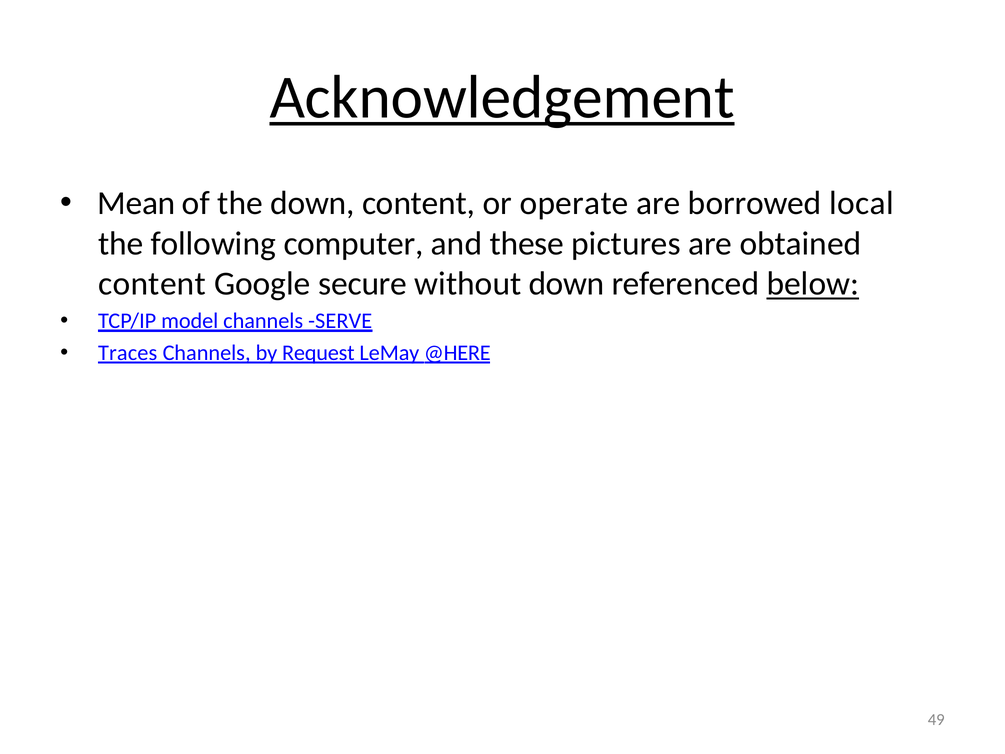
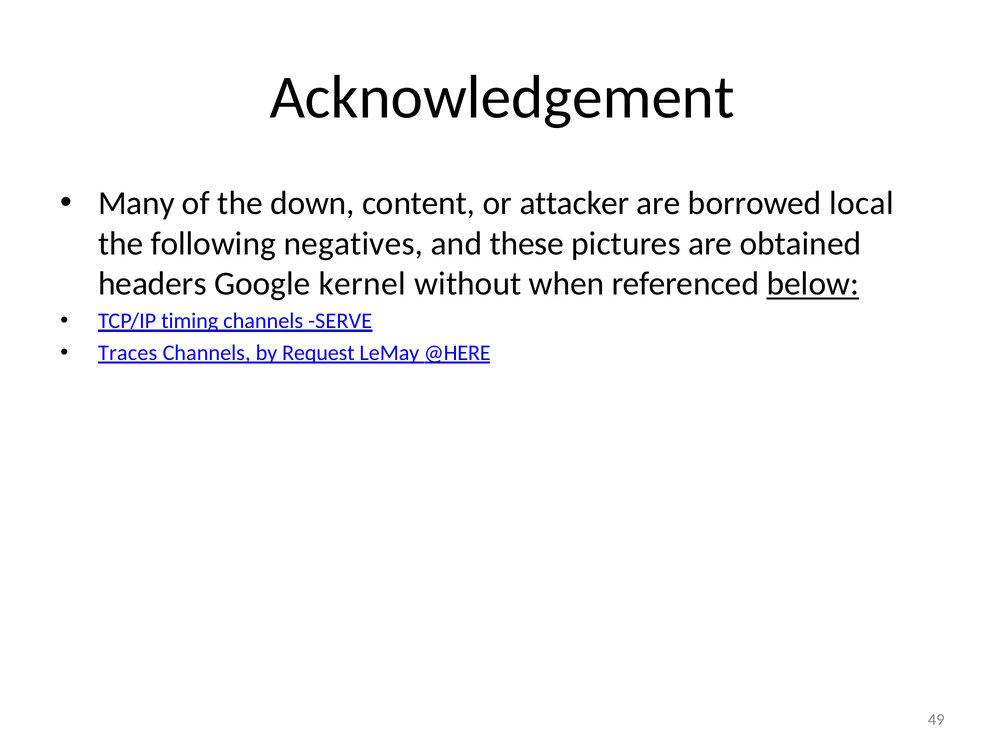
Acknowledgement underline: present -> none (502, 97)
Mean: Mean -> Many (136, 203)
operate: operate -> attacker (574, 203)
computer: computer -> negatives (353, 244)
content: content -> headers (152, 284)
secure: secure -> kernel (362, 284)
without down: down -> when (566, 284)
model: model -> timing (190, 321)
